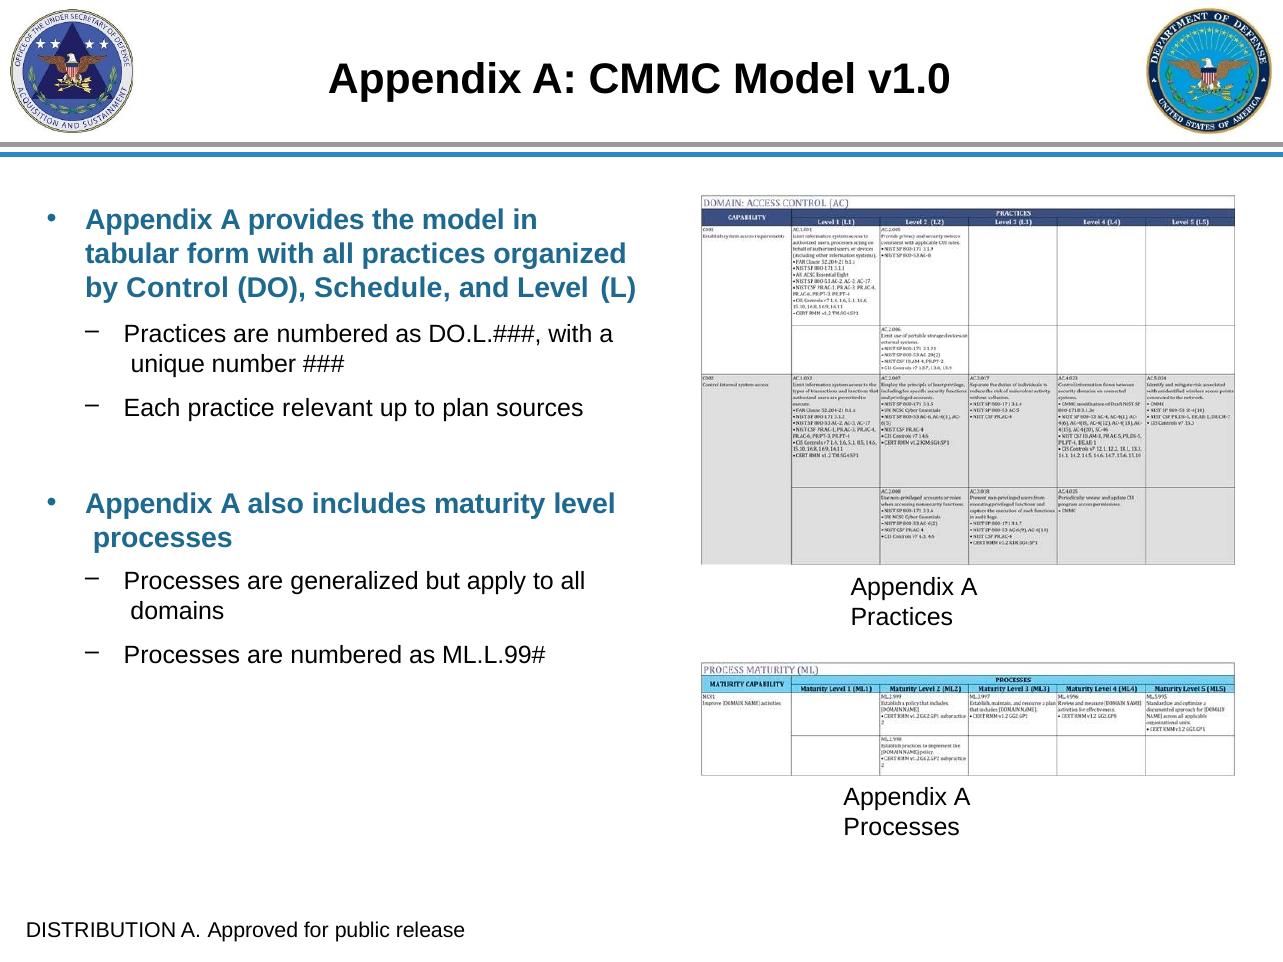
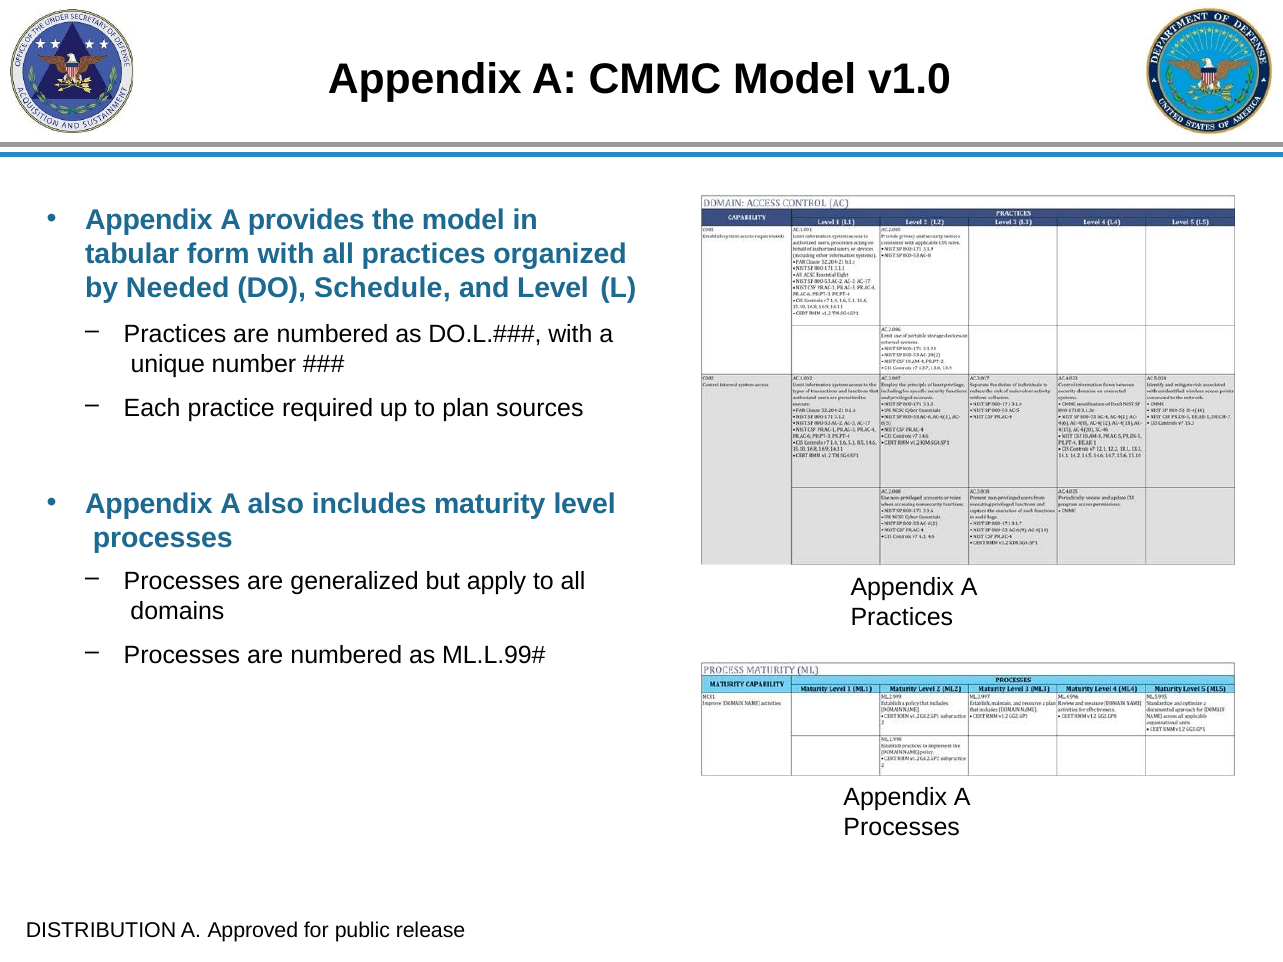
Control: Control -> Needed (178, 288)
relevant: relevant -> required (328, 409)
